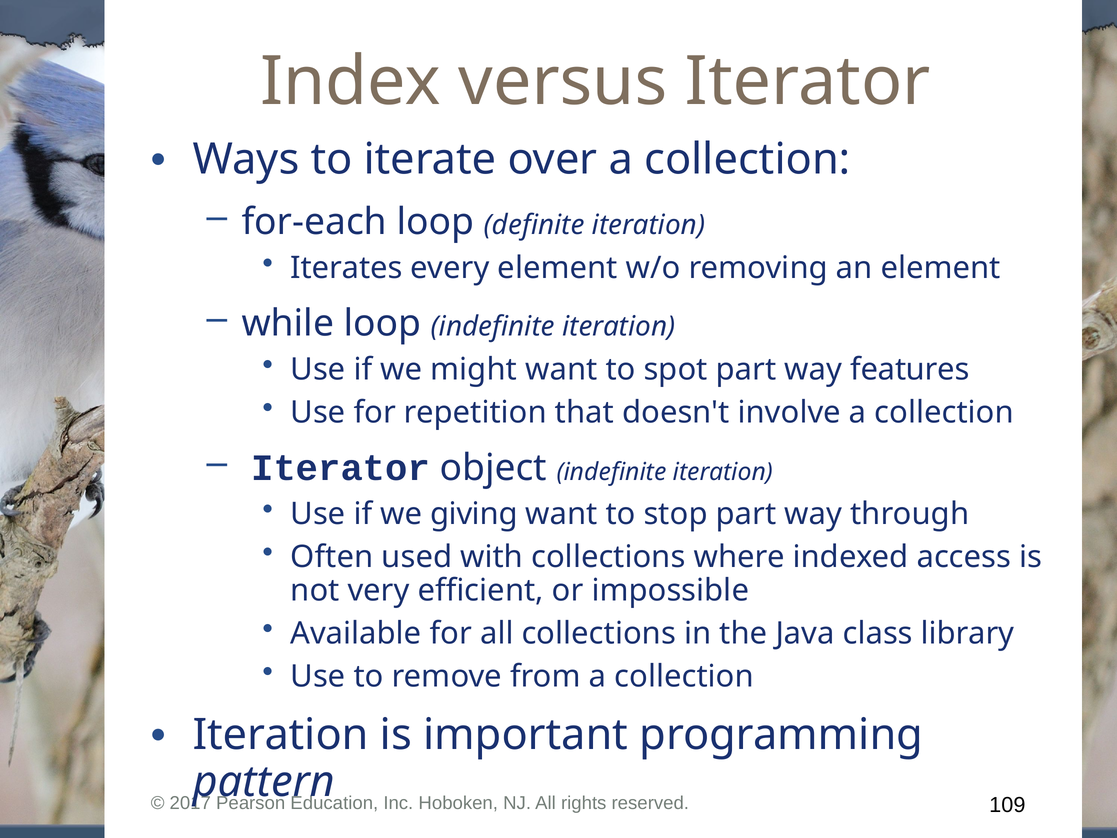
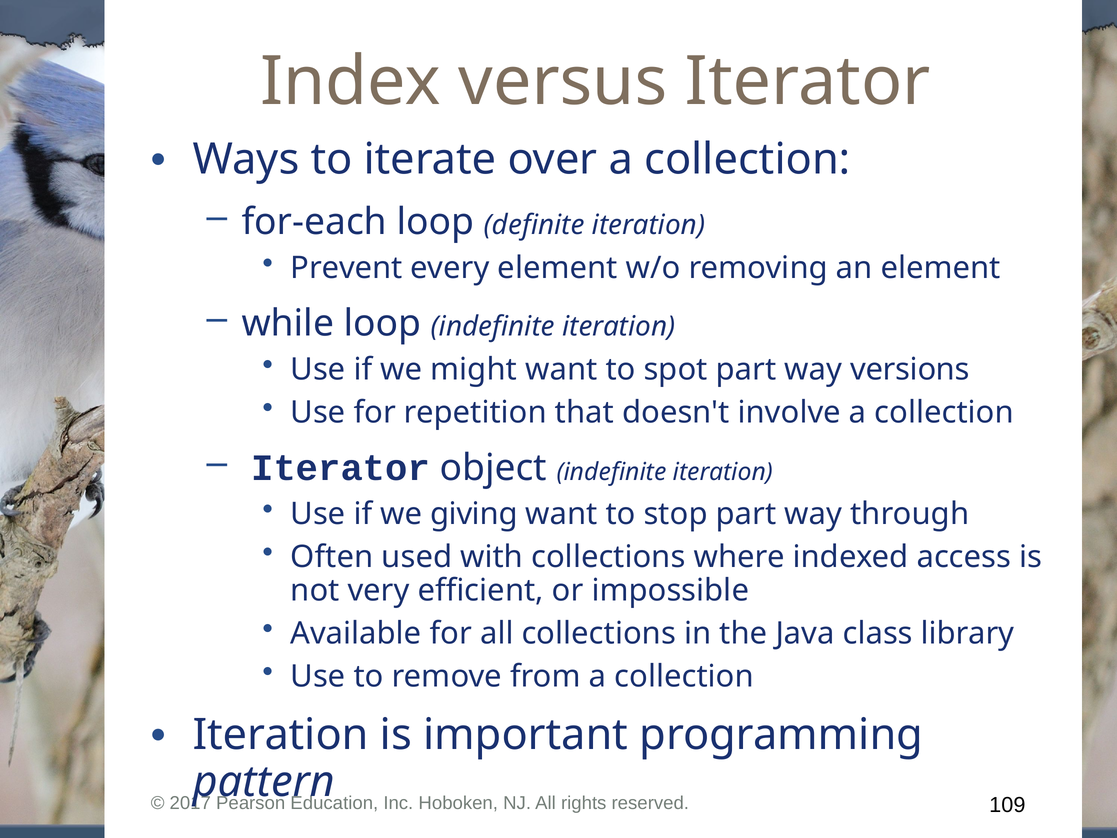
Iterates: Iterates -> Prevent (346, 268)
features: features -> versions (910, 370)
